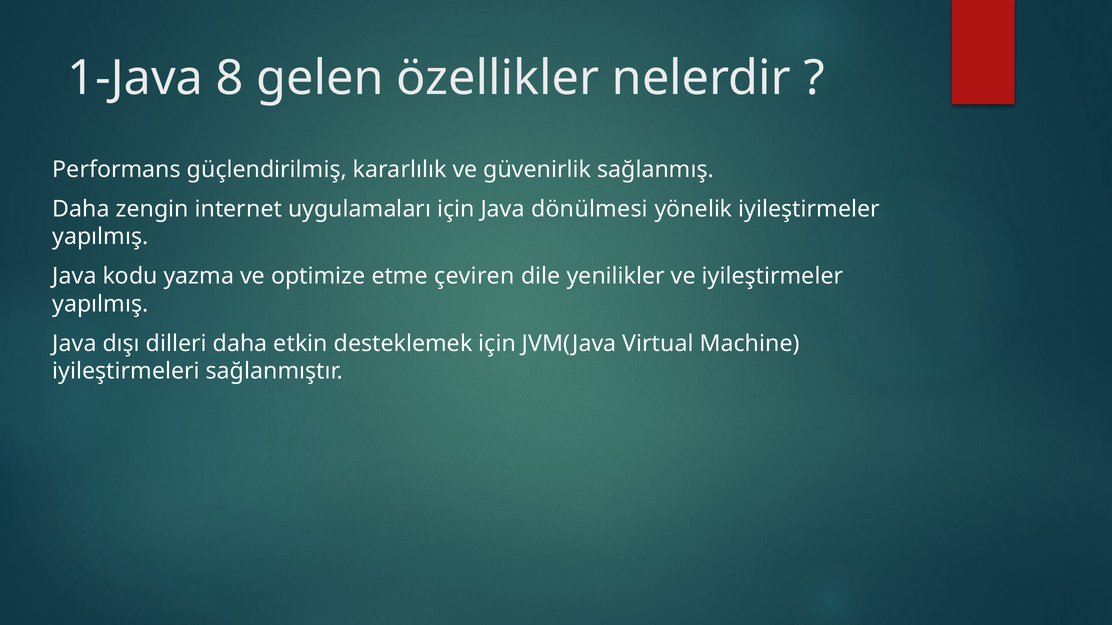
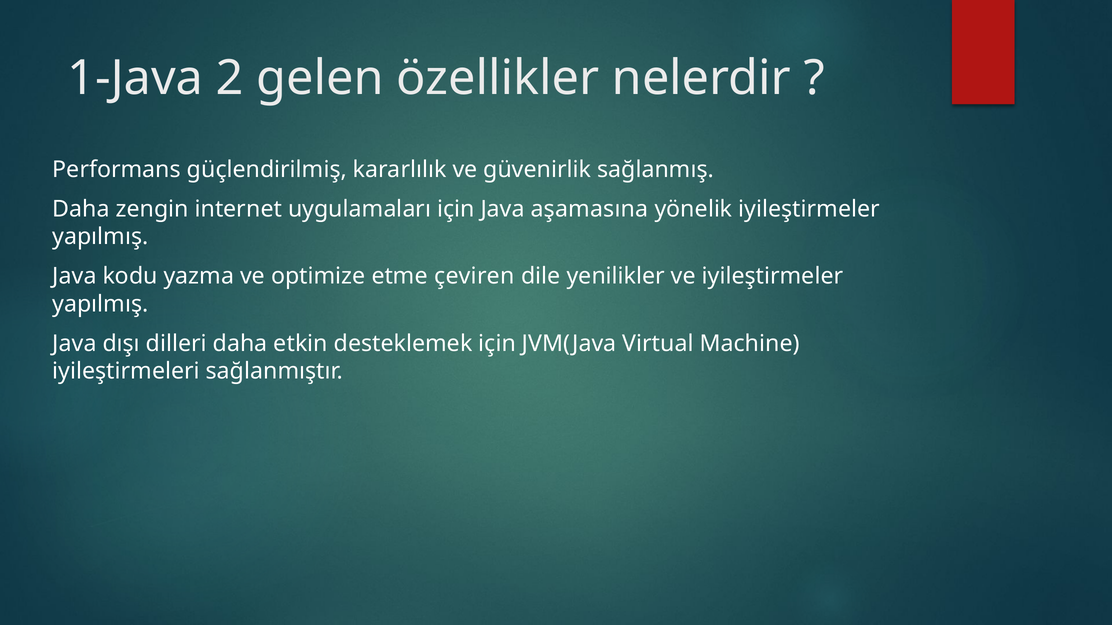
8: 8 -> 2 (230, 78)
dönülmesi: dönülmesi -> aşamasına (590, 209)
